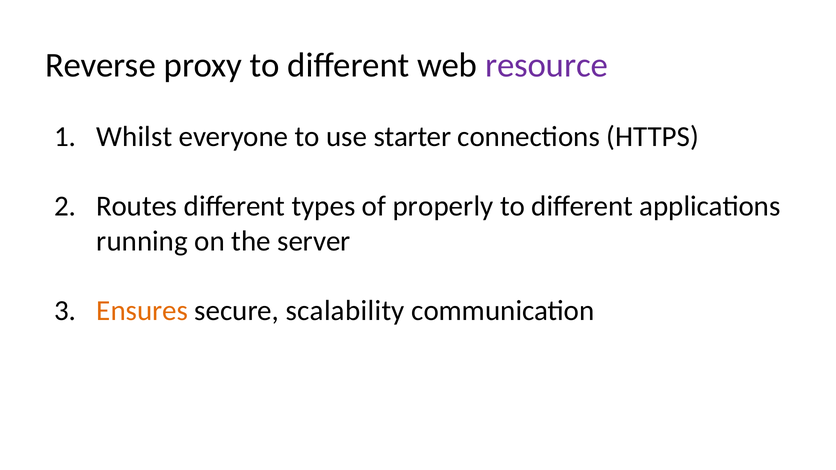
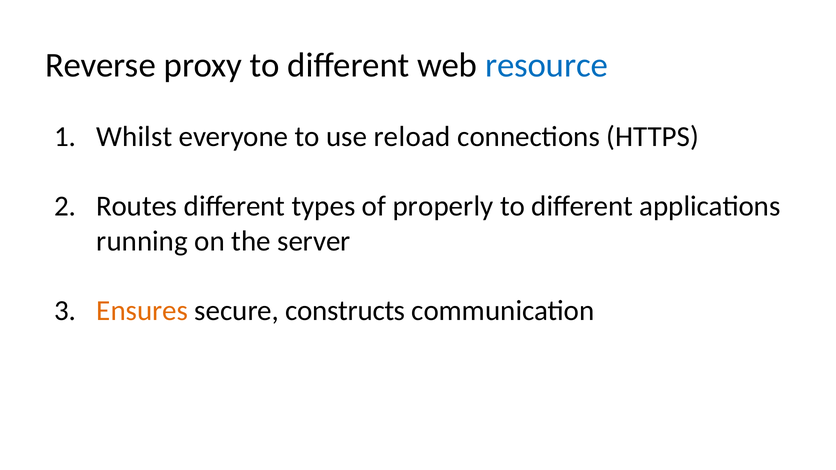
resource colour: purple -> blue (547, 65)
starter: starter -> reload (412, 137)
scalability: scalability -> constructs (345, 311)
